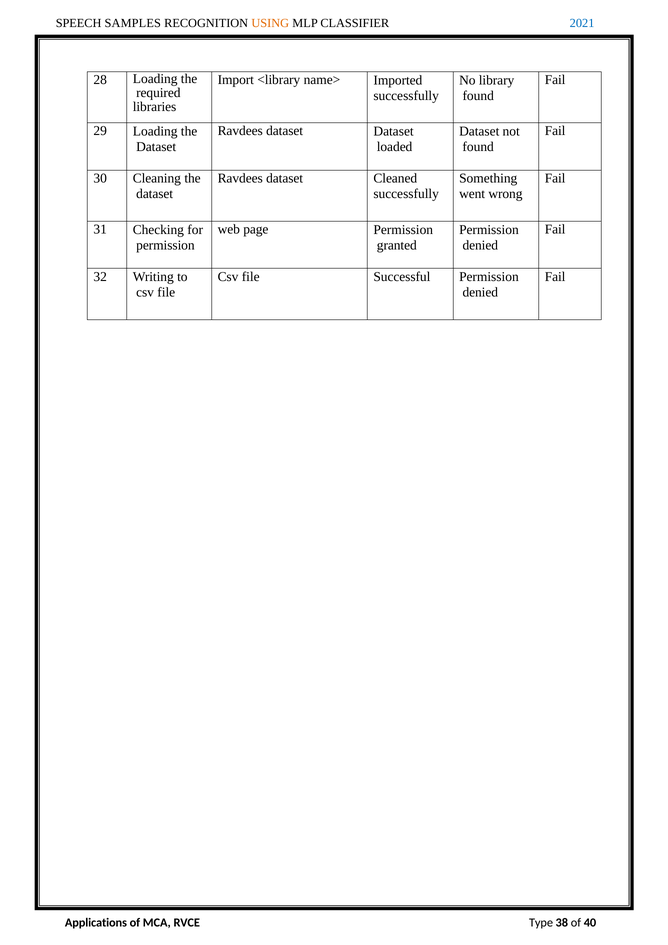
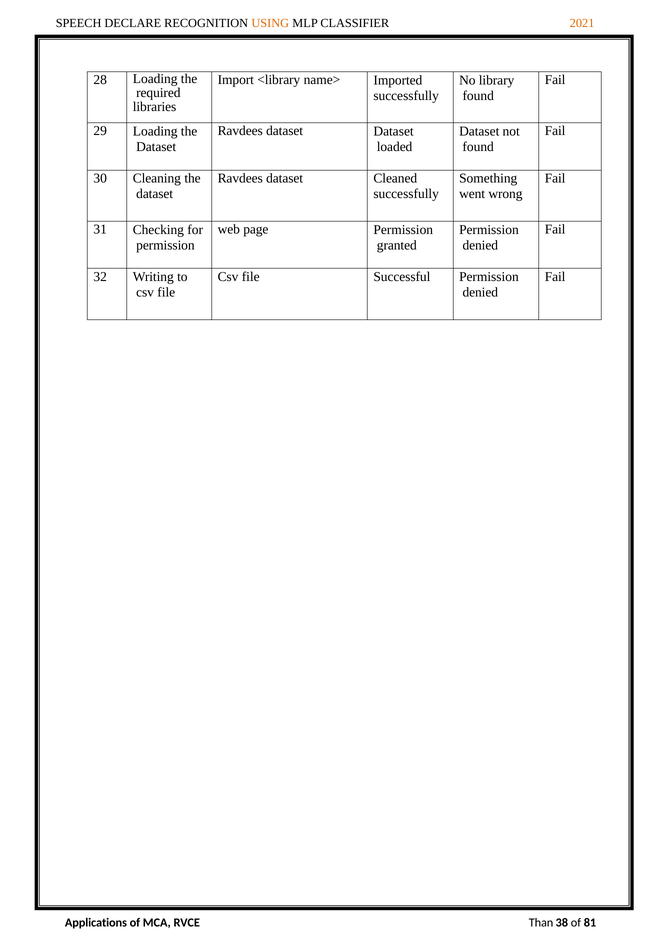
SAMPLES: SAMPLES -> DECLARE (133, 23)
2021 colour: blue -> orange (582, 23)
Type: Type -> Than (541, 923)
40: 40 -> 81 (590, 923)
